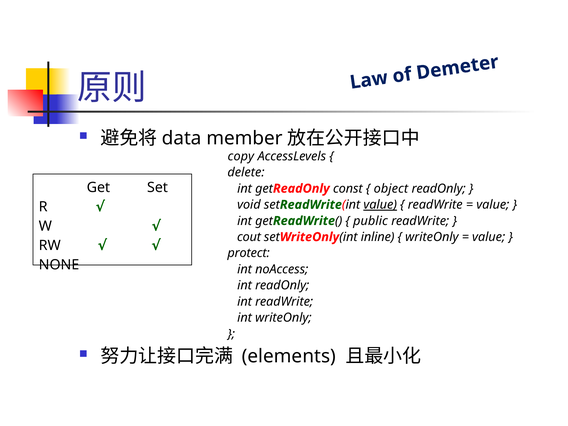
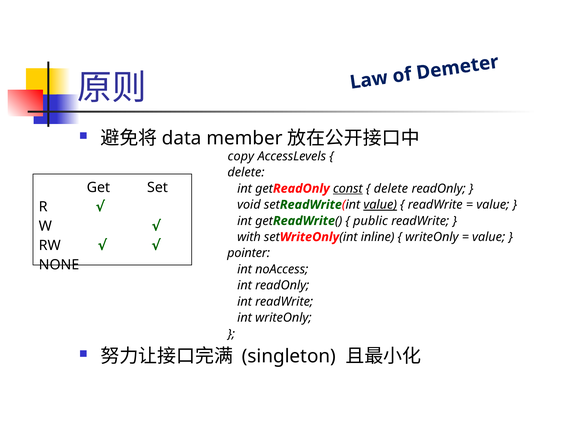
const underline: none -> present (348, 189)
object: object -> delete (391, 189)
cout: cout -> with (249, 237)
protect: protect -> pointer (249, 253)
elements: elements -> singleton (289, 356)
